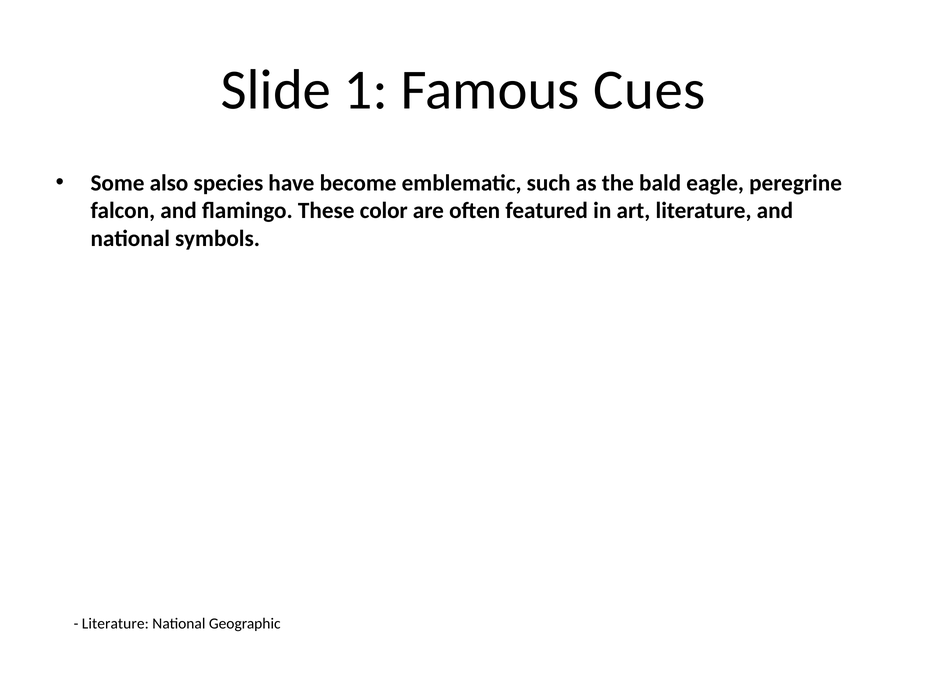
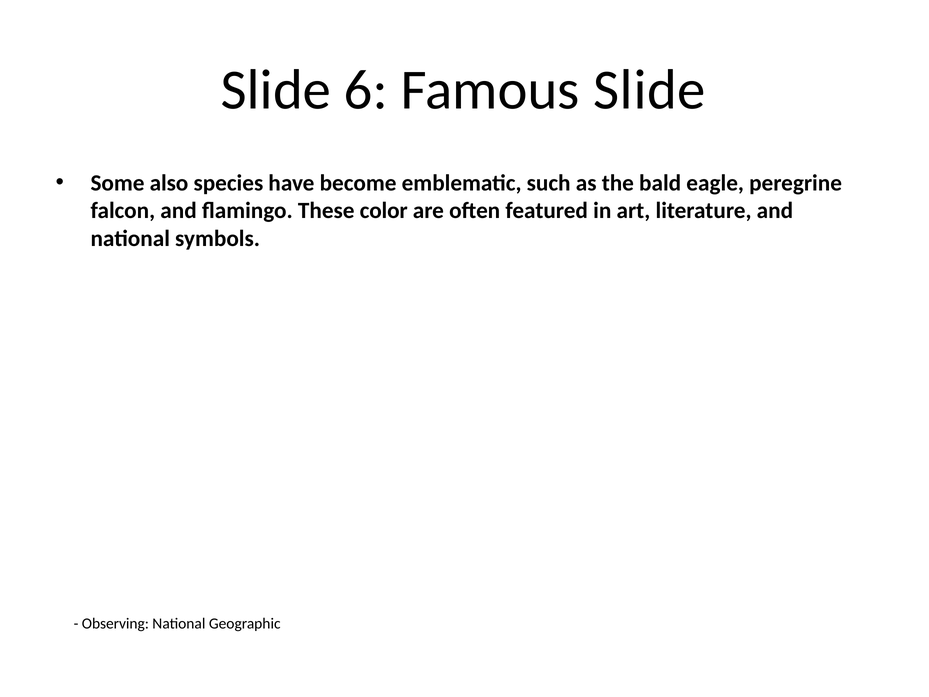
1: 1 -> 6 (366, 90)
Famous Cues: Cues -> Slide (649, 90)
Literature: Literature -> Observing (115, 623)
